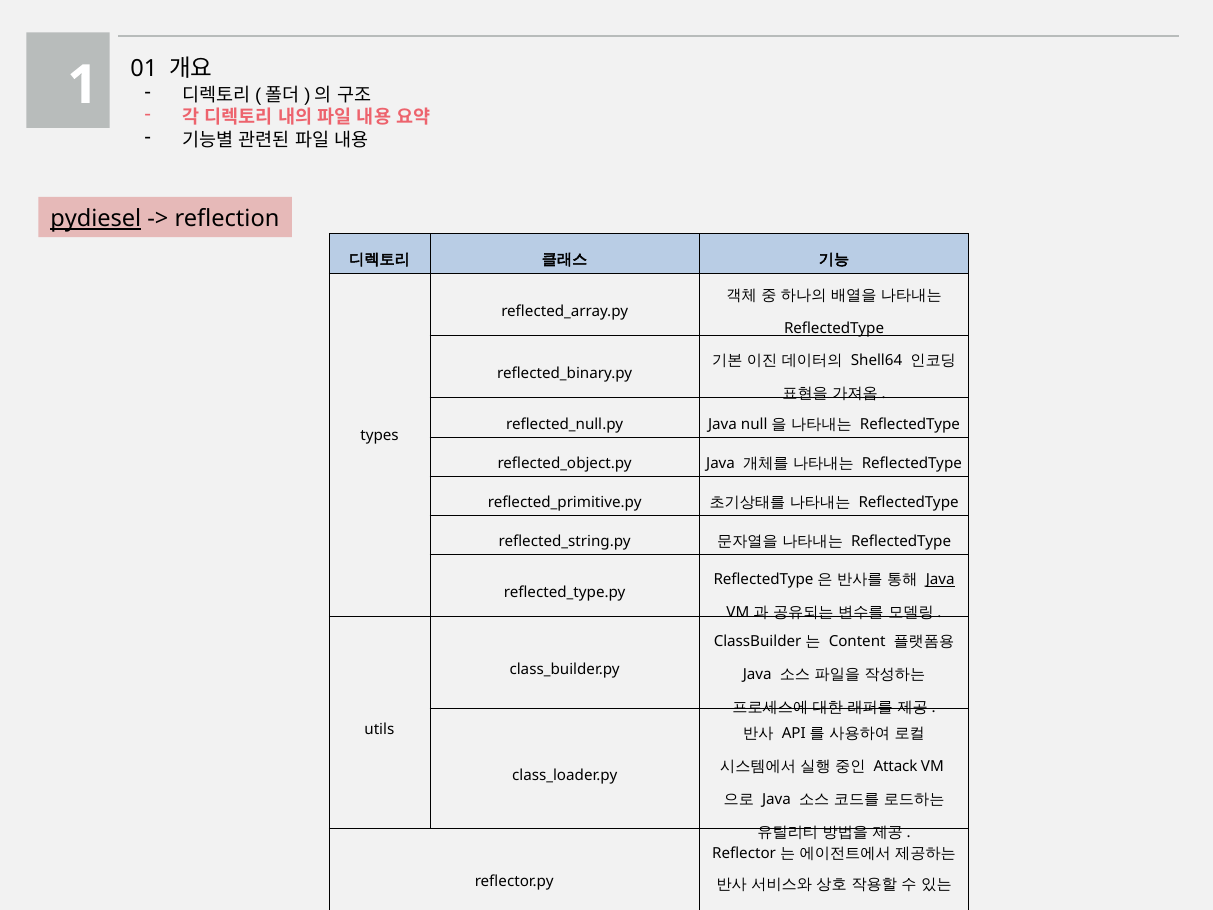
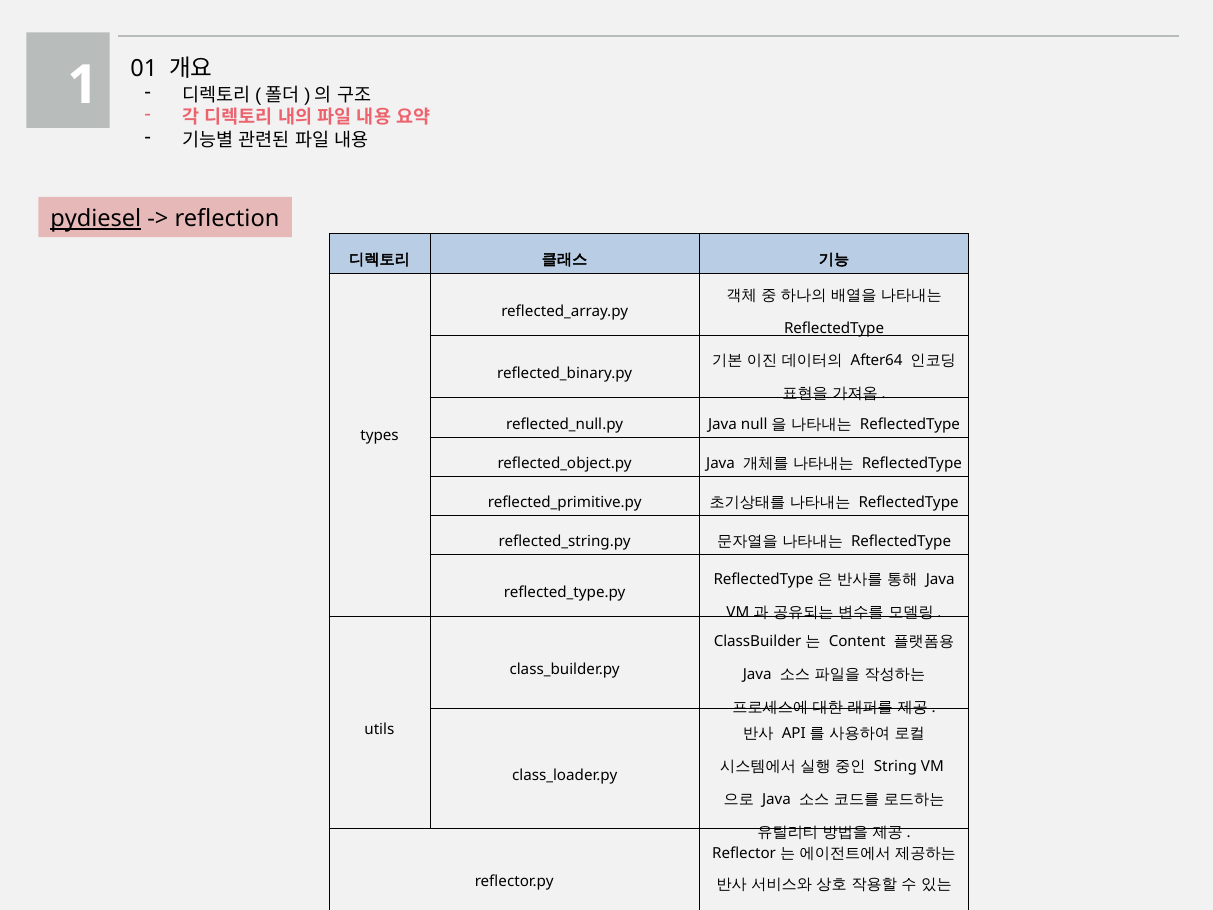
Shell64: Shell64 -> After64 (877, 361)
Java underline: present -> none (940, 579)
Attack: Attack -> String (895, 766)
